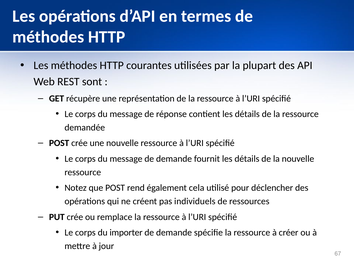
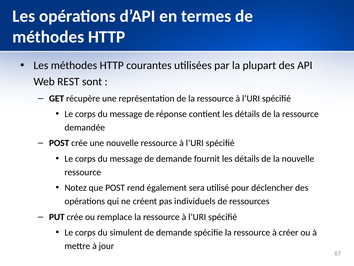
cela: cela -> sera (197, 187)
importer: importer -> simulent (126, 232)
